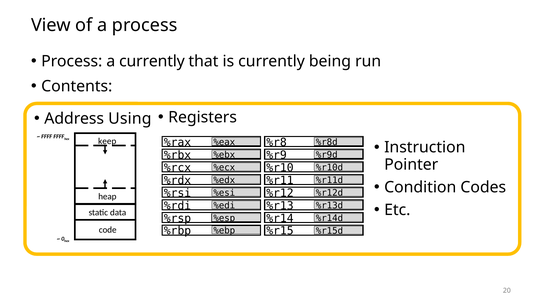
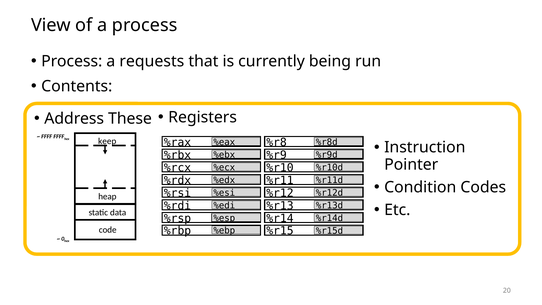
a currently: currently -> requests (152, 61)
Using: Using -> These (130, 118)
